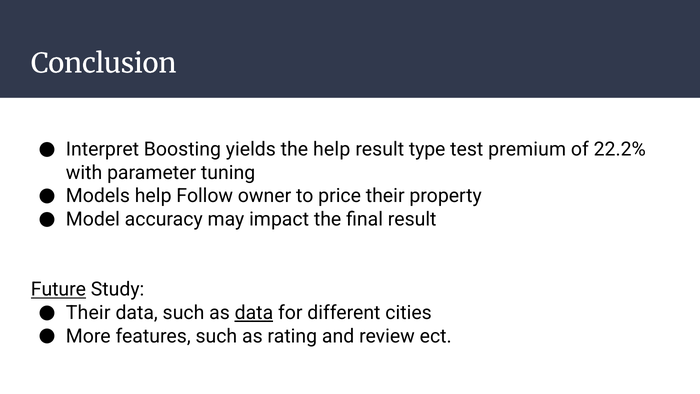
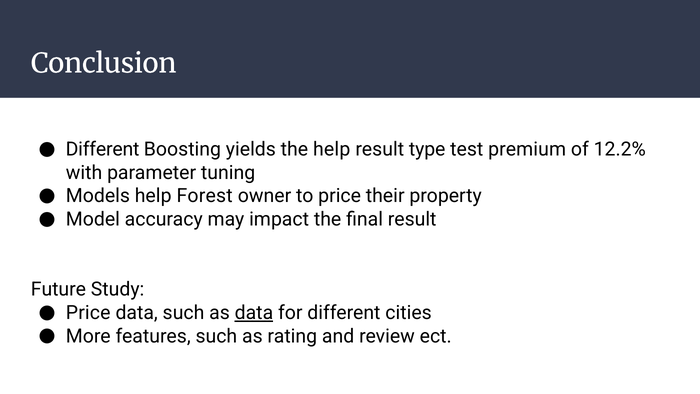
Interpret: Interpret -> Different (103, 149)
22.2%: 22.2% -> 12.2% (620, 149)
Follow: Follow -> Forest (205, 196)
Future underline: present -> none (58, 289)
Their: Their -> Price (88, 313)
